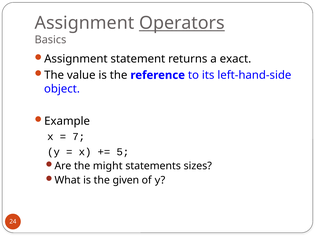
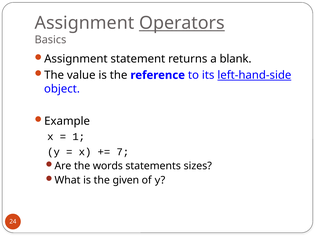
exact: exact -> blank (236, 59)
left-hand-side underline: none -> present (254, 75)
7: 7 -> 1 (79, 137)
5: 5 -> 7 (123, 152)
might: might -> words (108, 166)
